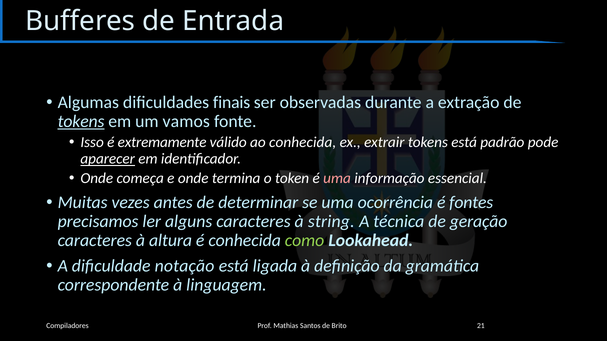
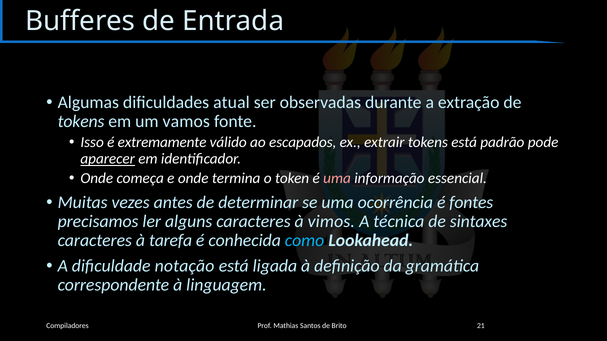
finais: finais -> atual (231, 103)
tokens underline: present -> none (81, 122)
ao conhecida: conhecida -> escapados (303, 143)
string: string -> vimos (331, 222)
geração: geração -> sintaxes (479, 222)
altura: altura -> tarefa (171, 241)
como colour: light green -> light blue (305, 241)
